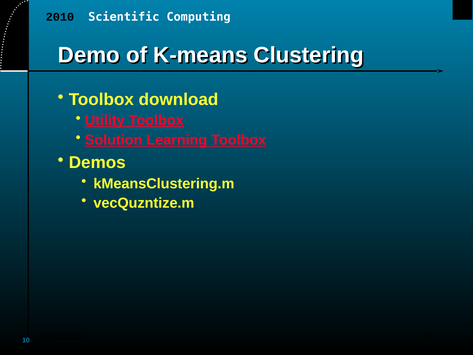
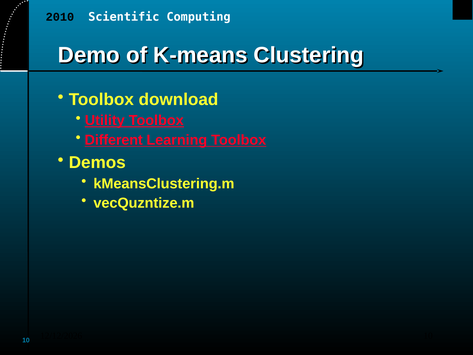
Solution: Solution -> Different (114, 140)
